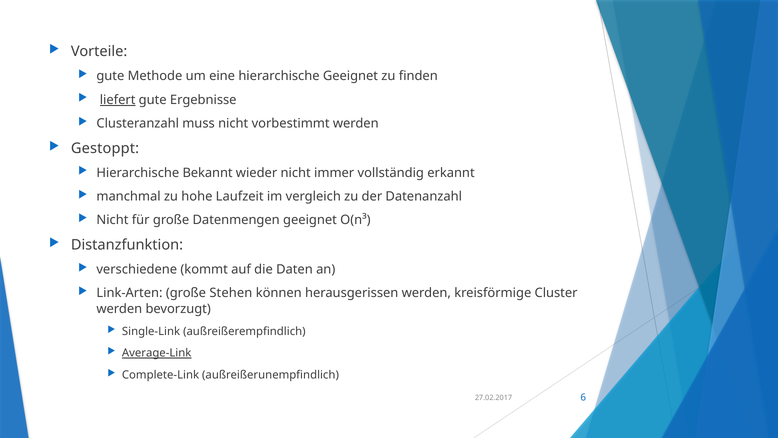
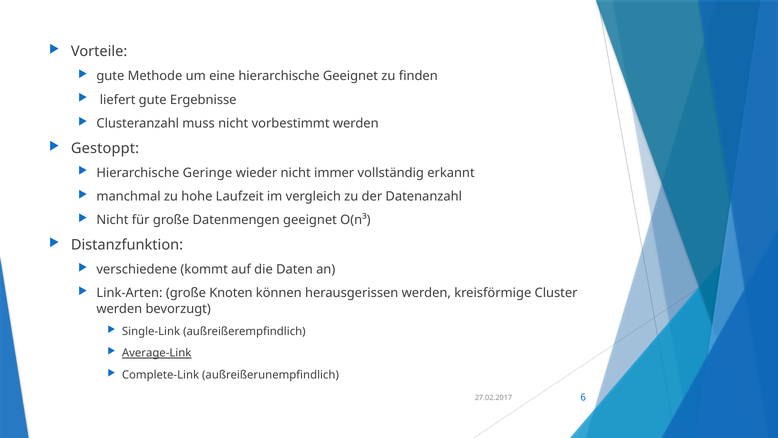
liefert underline: present -> none (118, 100)
Bekannt: Bekannt -> Geringe (207, 173)
Stehen: Stehen -> Knoten (231, 293)
